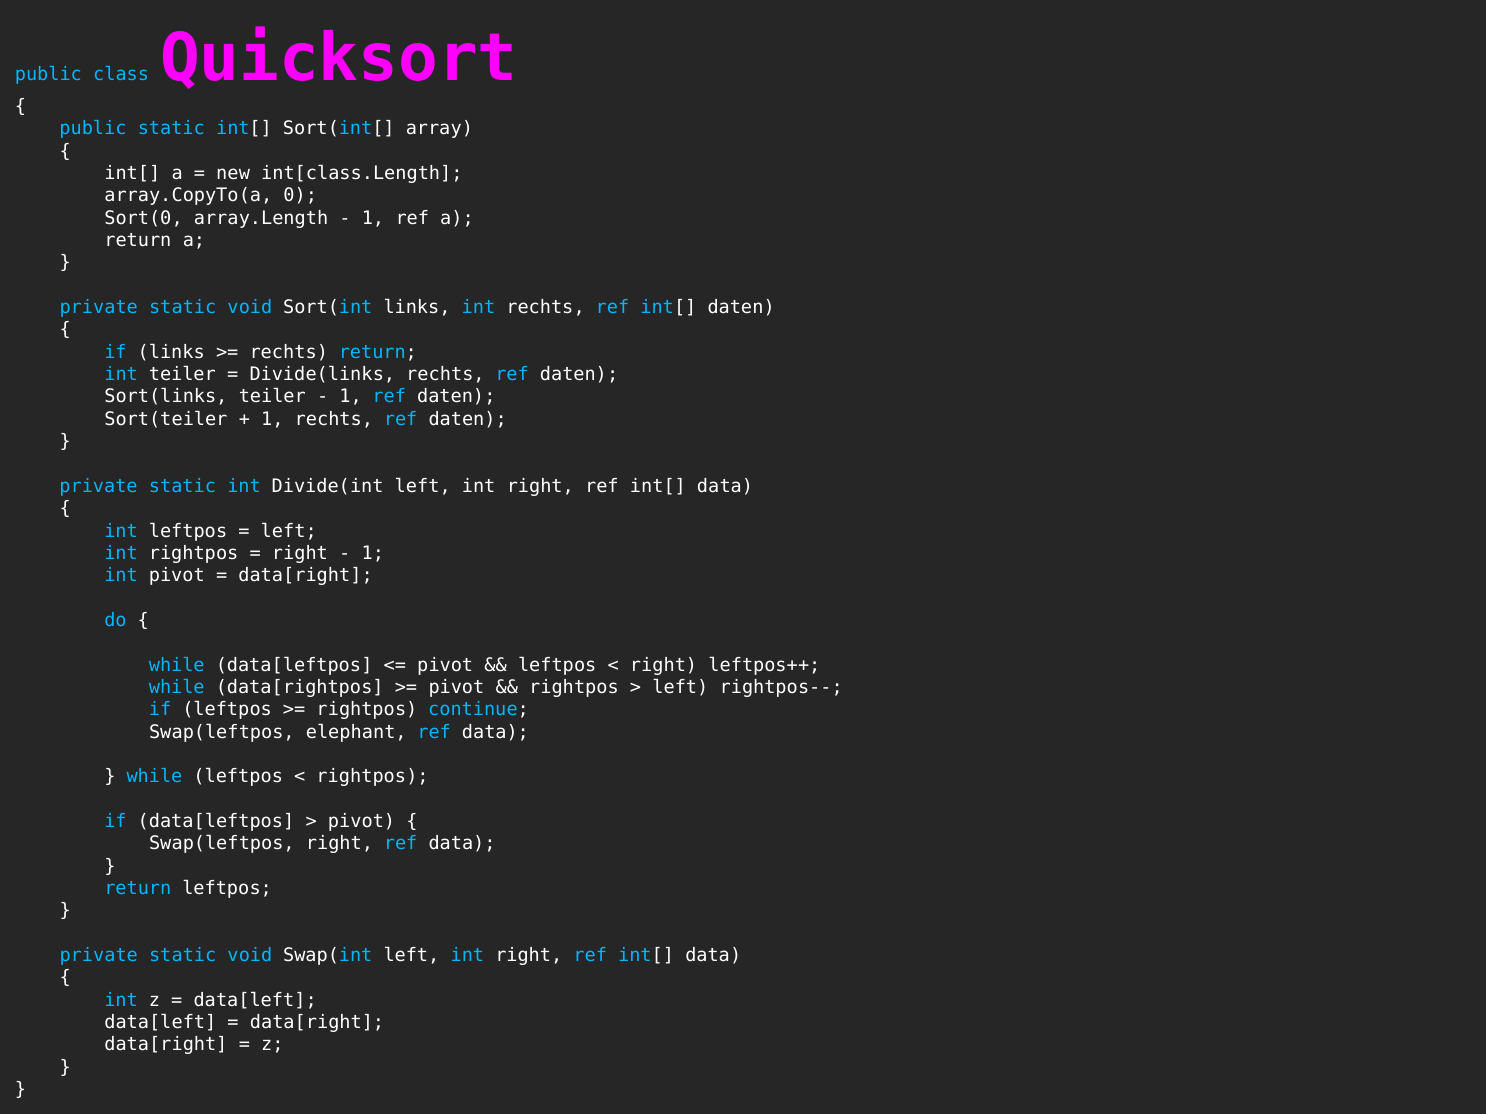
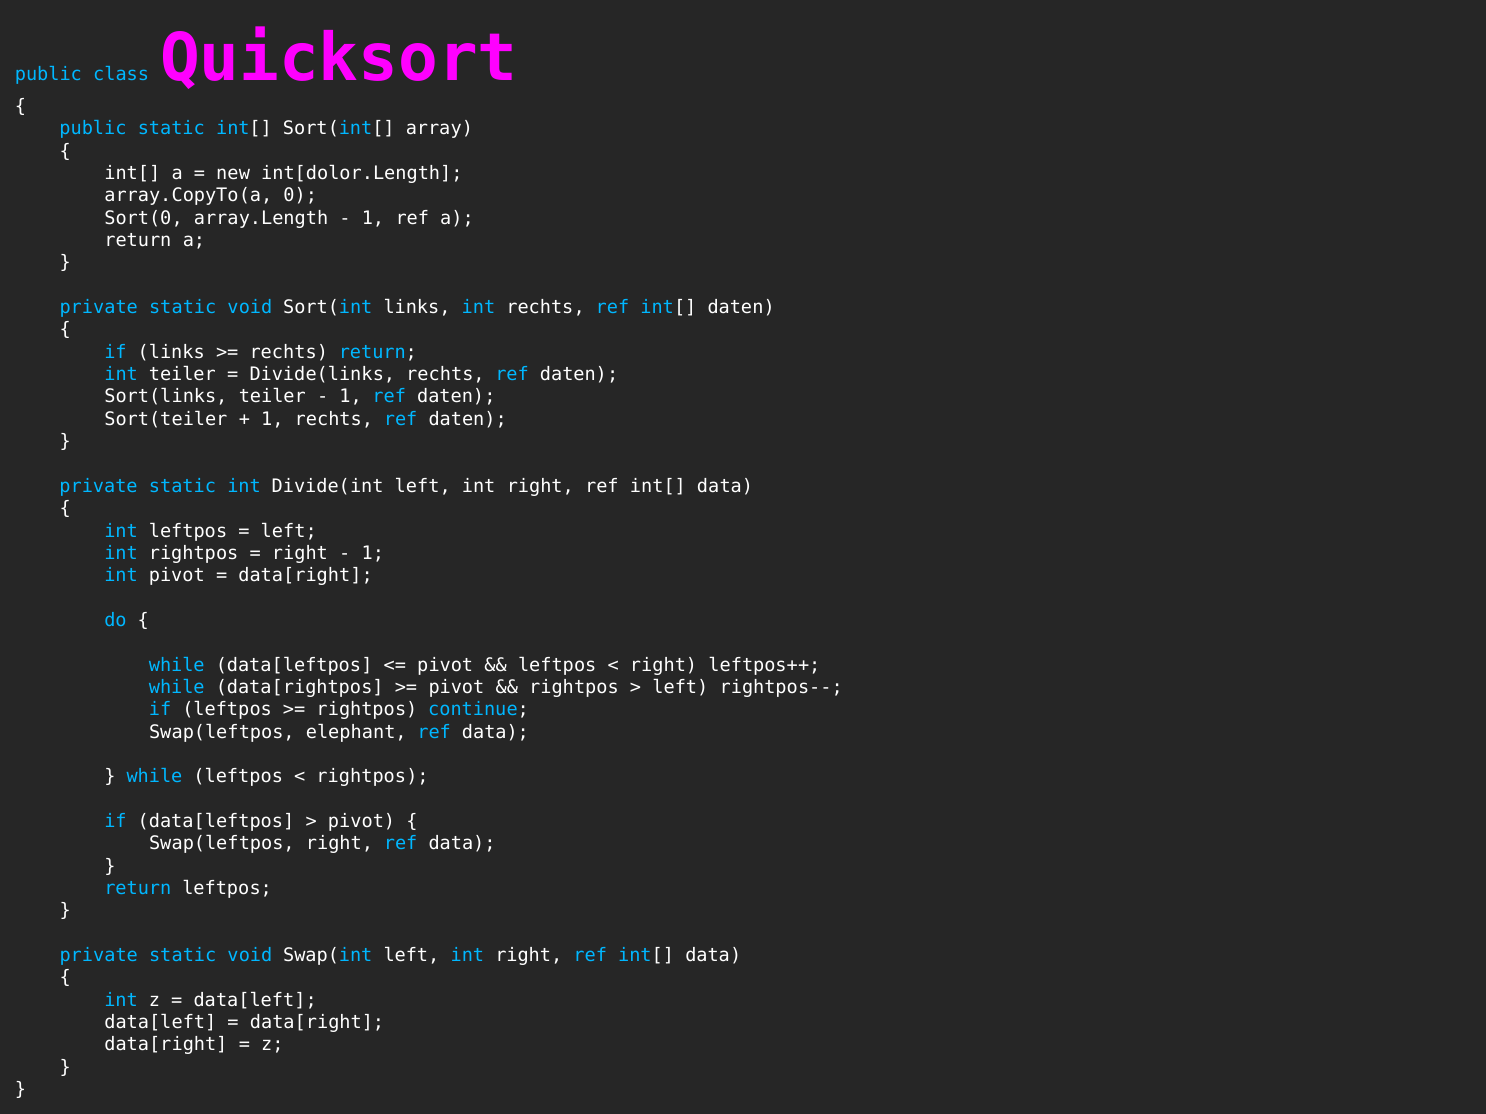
int[class.Length: int[class.Length -> int[dolor.Length (362, 174)
